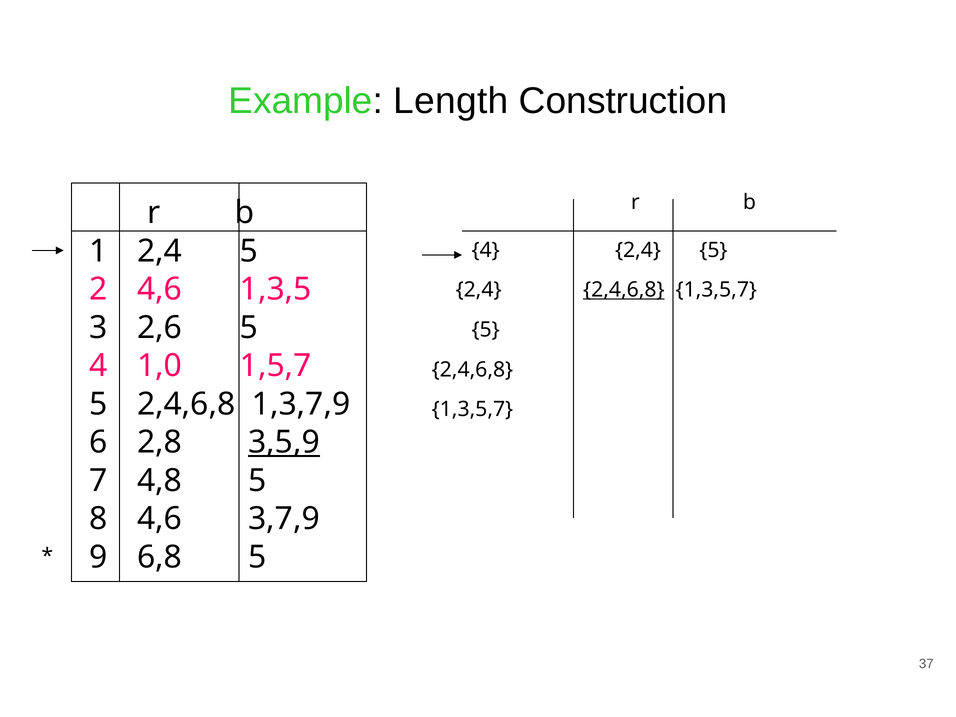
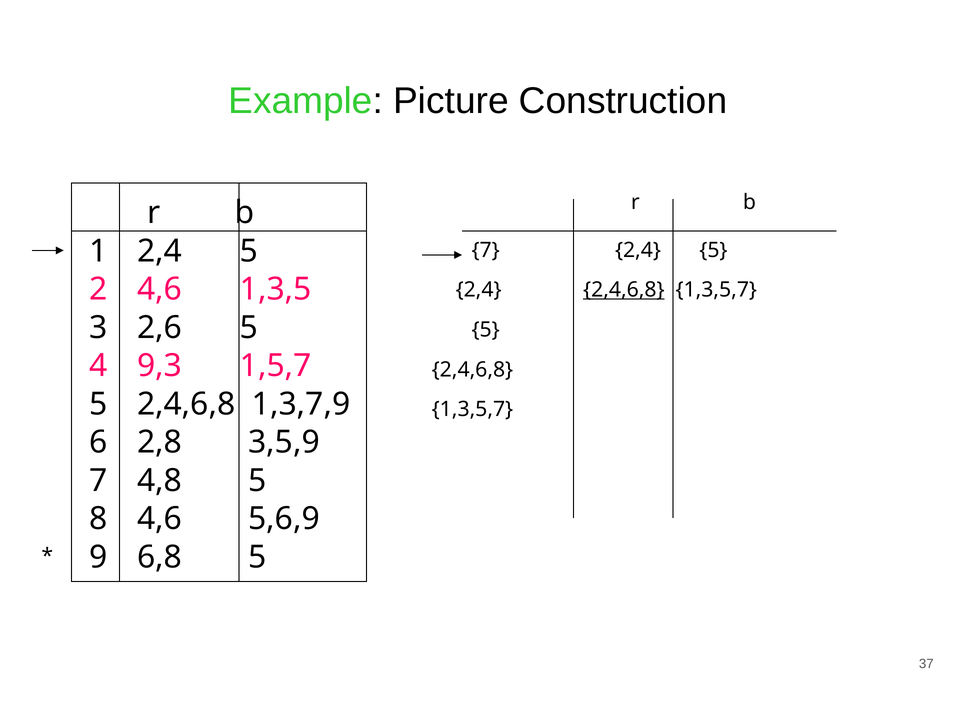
Length: Length -> Picture (451, 101)
4: 4 -> 7 (486, 250)
1,0: 1,0 -> 9,3 (160, 366)
3,5,9 underline: present -> none (284, 442)
3,7,9: 3,7,9 -> 5,6,9 (284, 519)
